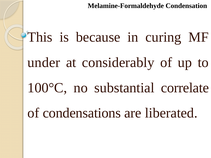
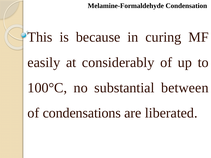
under: under -> easily (44, 63)
correlate: correlate -> between (185, 88)
